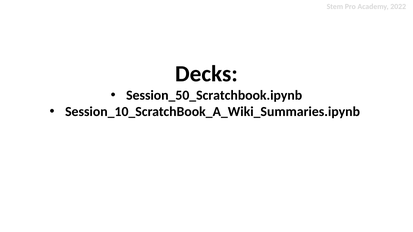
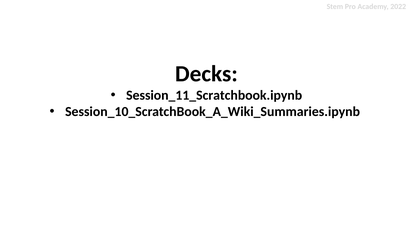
Session_50_Scratchbook.ipynb: Session_50_Scratchbook.ipynb -> Session_11_Scratchbook.ipynb (214, 95)
